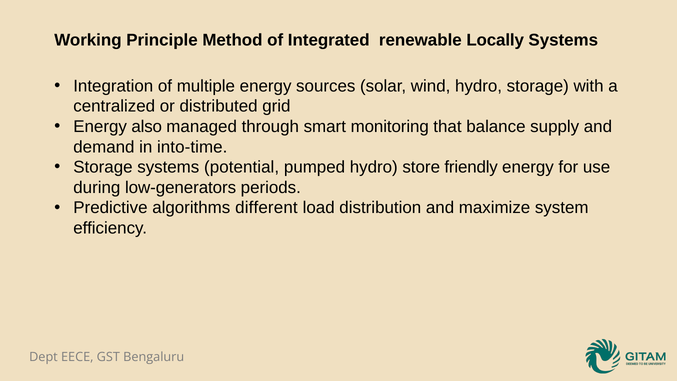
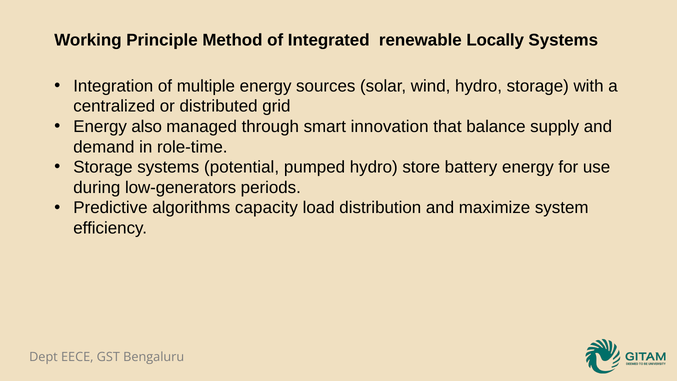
monitoring: monitoring -> innovation (390, 127)
into-time: into-time -> role-time (192, 147)
friendly: friendly -> battery (471, 167)
different: different -> capacity (266, 208)
